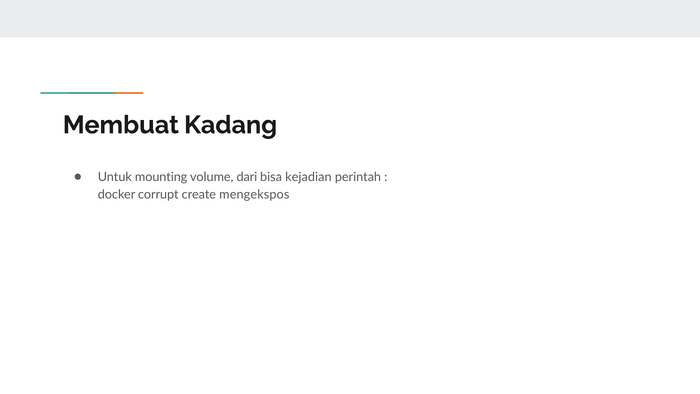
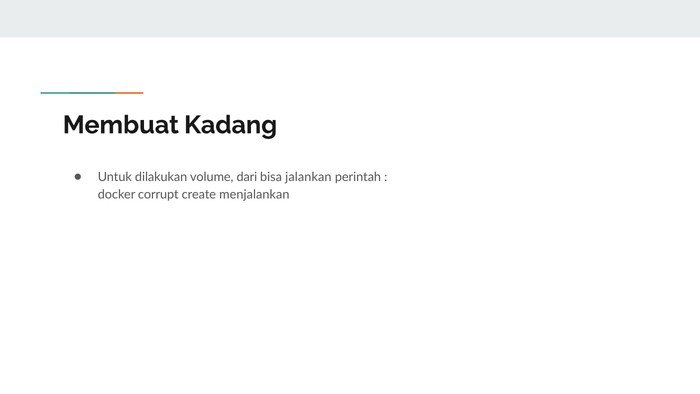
mounting: mounting -> dilakukan (161, 177)
kejadian: kejadian -> jalankan (308, 177)
mengekspos: mengekspos -> menjalankan (254, 194)
